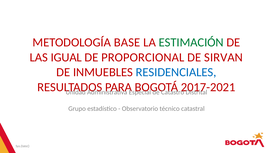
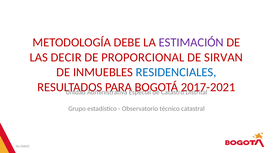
BASE: BASE -> DEBE (127, 43)
ESTIMACIÓN colour: green -> purple (191, 43)
IGUAL: IGUAL -> DECIR (66, 58)
